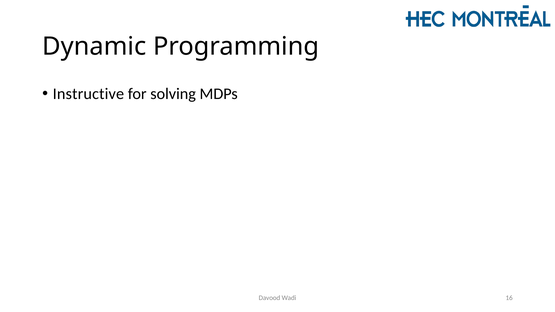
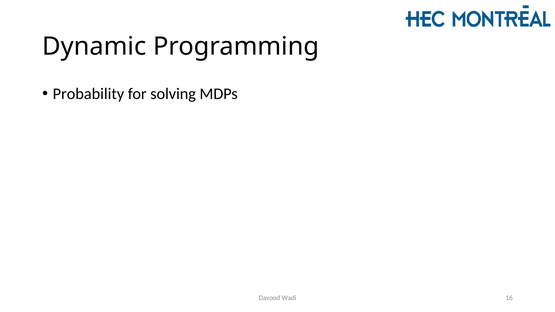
Instructive: Instructive -> Probability (88, 94)
